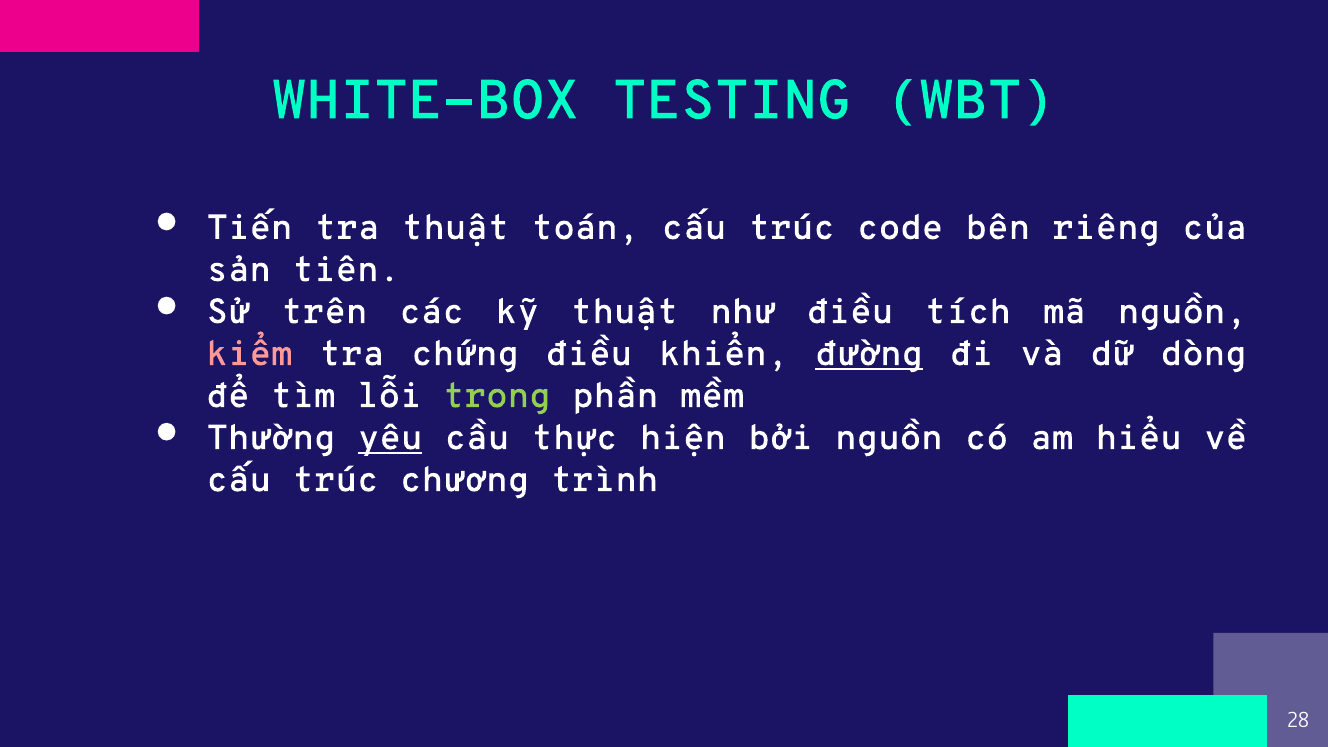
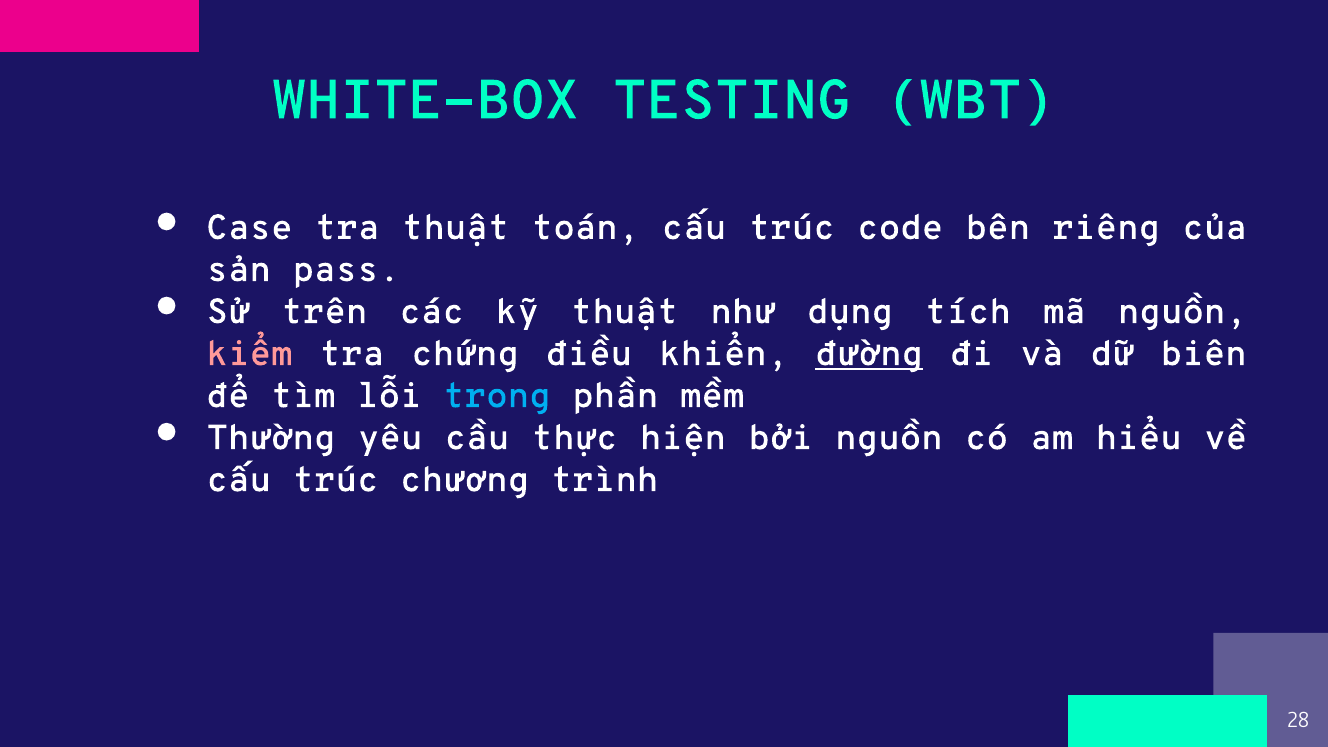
Tiến: Tiến -> Case (250, 227)
tiên: tiên -> pass (346, 269)
như điều: điều -> dụng (850, 312)
dòng: dòng -> biên (1204, 354)
trong colour: light green -> light blue (497, 396)
yêu underline: present -> none (390, 438)
